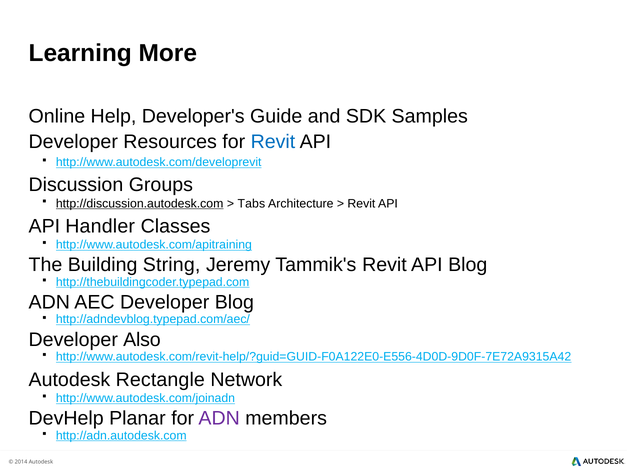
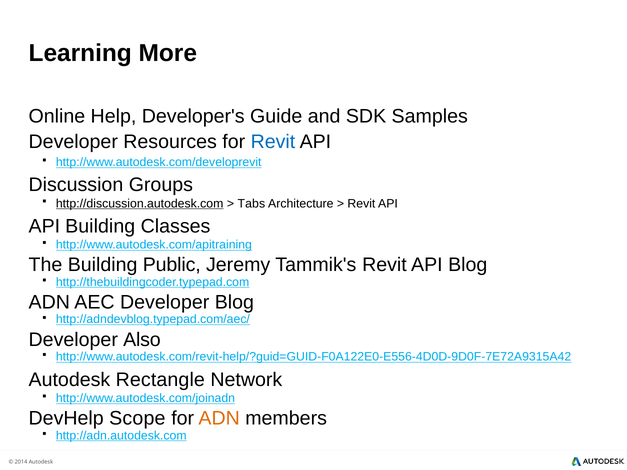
API Handler: Handler -> Building (100, 226)
String: String -> Public (172, 265)
Planar: Planar -> Scope (137, 418)
ADN colour: purple -> orange (219, 418)
